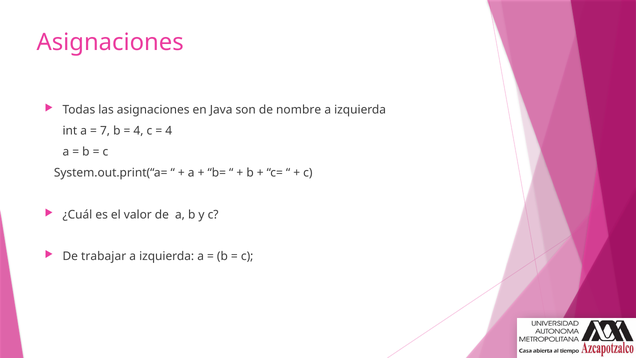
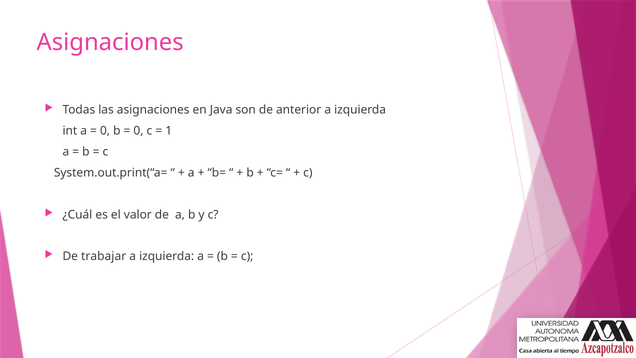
nombre: nombre -> anterior (299, 110)
7: 7 -> 0 (105, 131)
4: 4 -> 0 (138, 131)
4: 4 -> 1 (169, 131)
